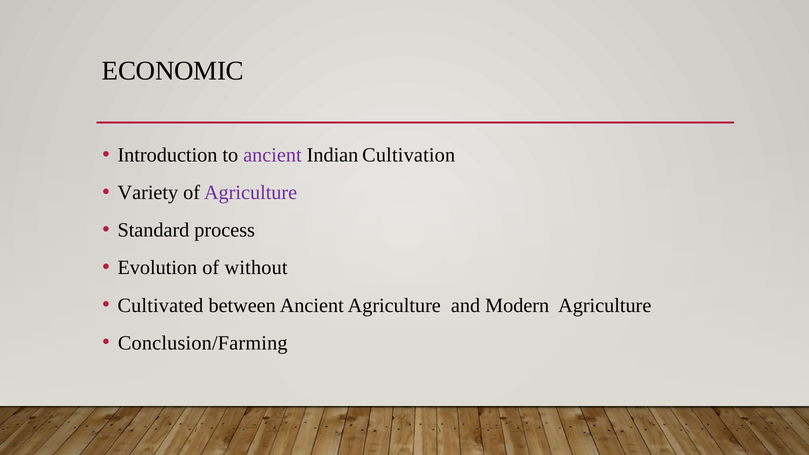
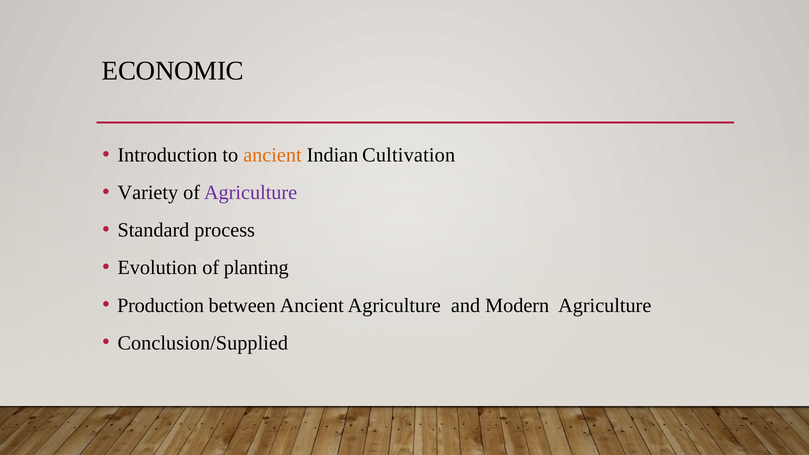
ancient colour: purple -> orange (272, 155)
without: without -> planting (256, 268)
Cultivated: Cultivated -> Production (161, 305)
Conclusion/Farming: Conclusion/Farming -> Conclusion/Supplied (203, 343)
